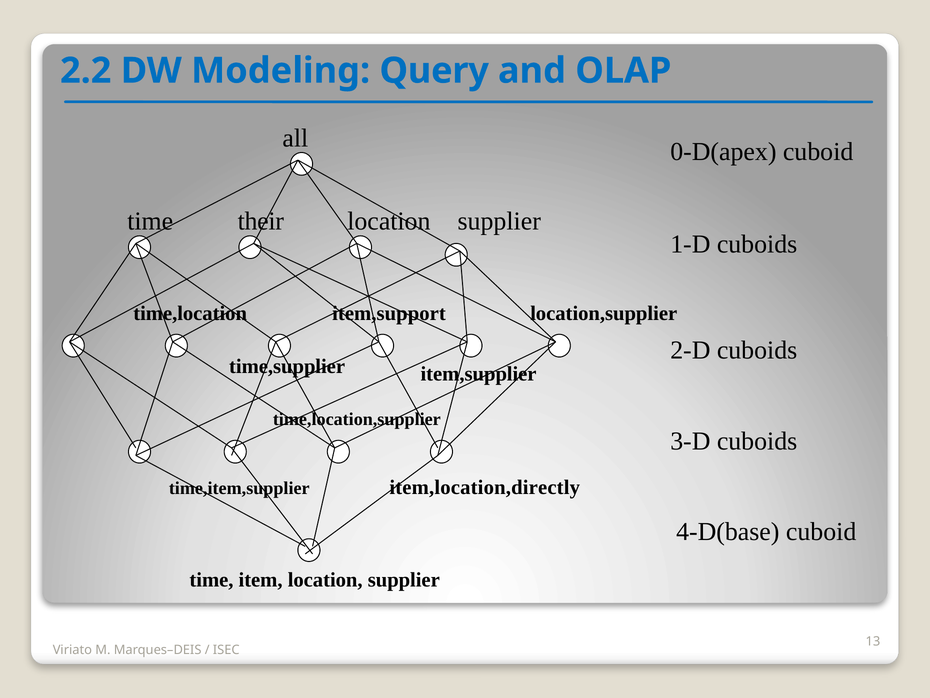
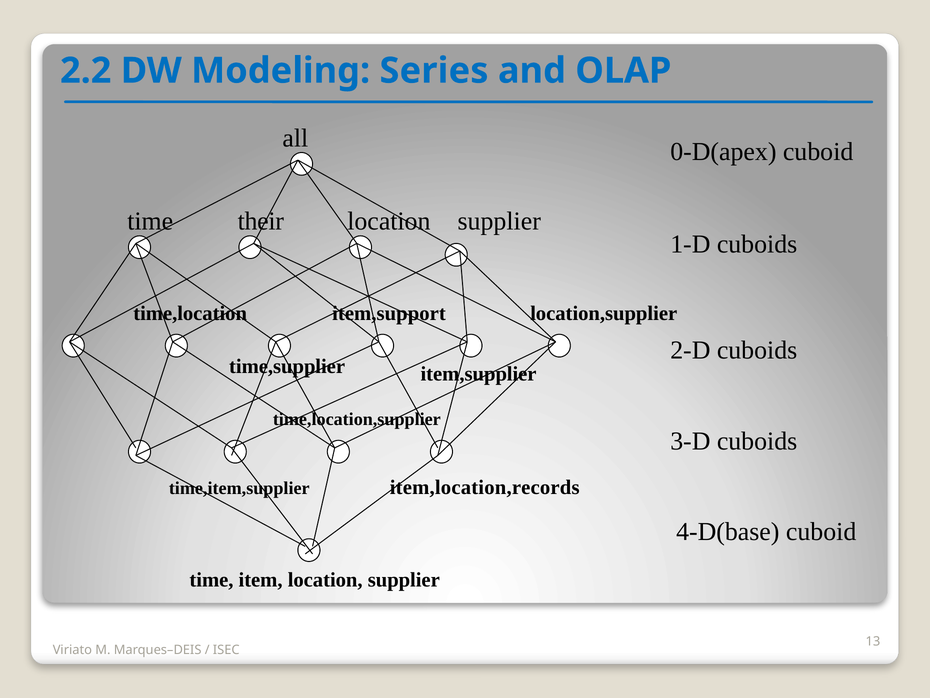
Query: Query -> Series (434, 71)
item,location,directly: item,location,directly -> item,location,records (485, 487)
